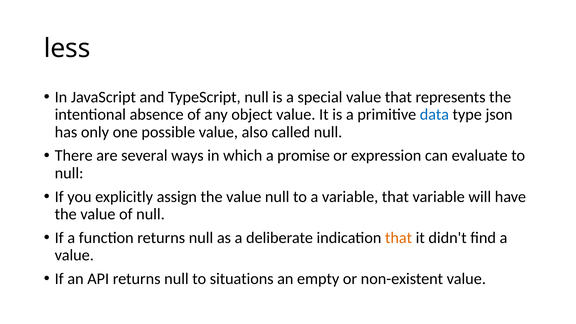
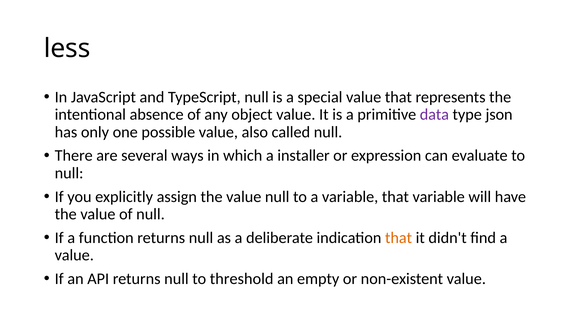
data colour: blue -> purple (434, 115)
promise: promise -> installer (304, 156)
situations: situations -> threshold (242, 279)
